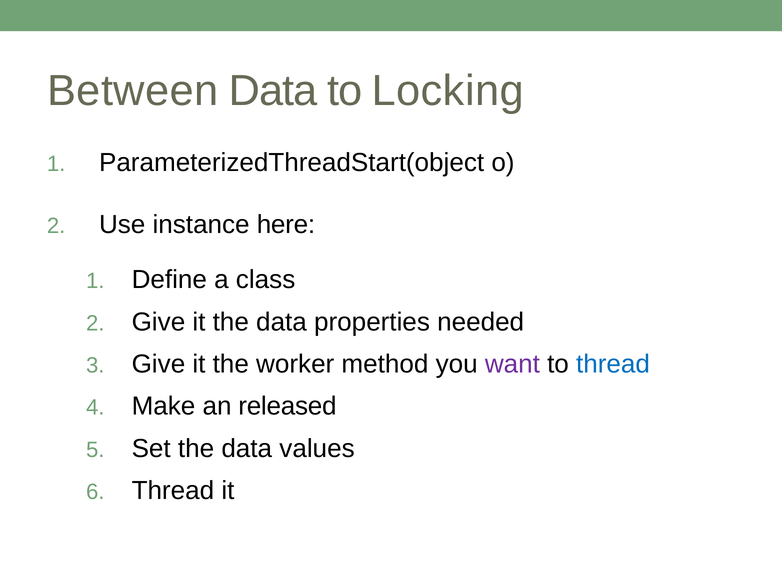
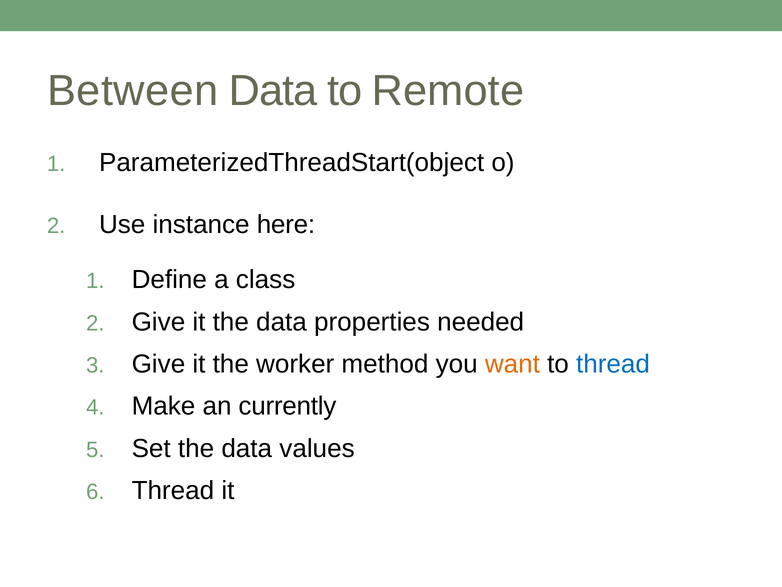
Locking: Locking -> Remote (448, 91)
want colour: purple -> orange (512, 364)
released: released -> currently (287, 406)
